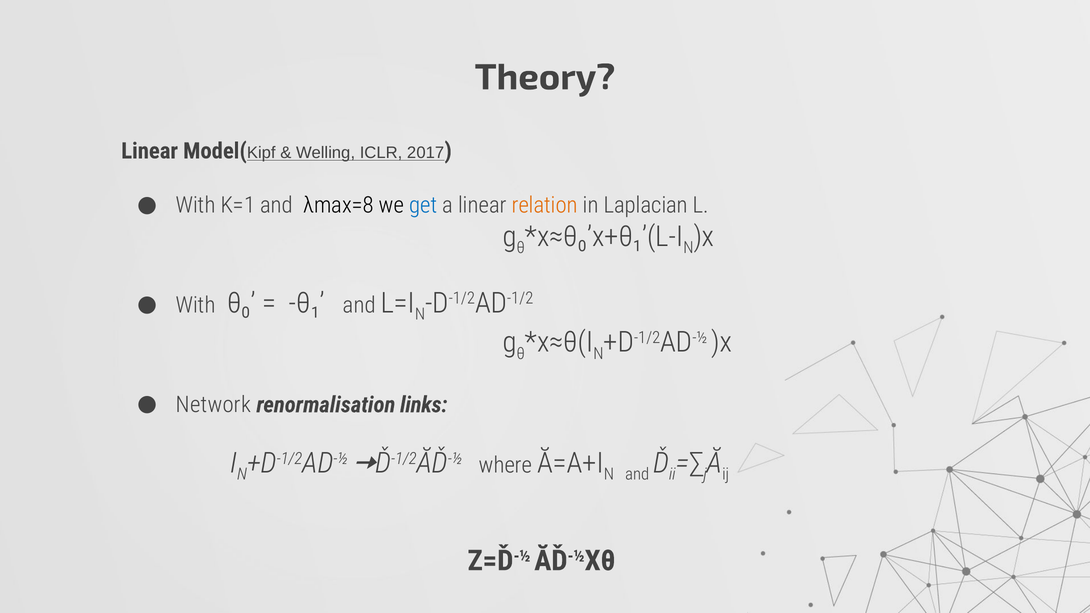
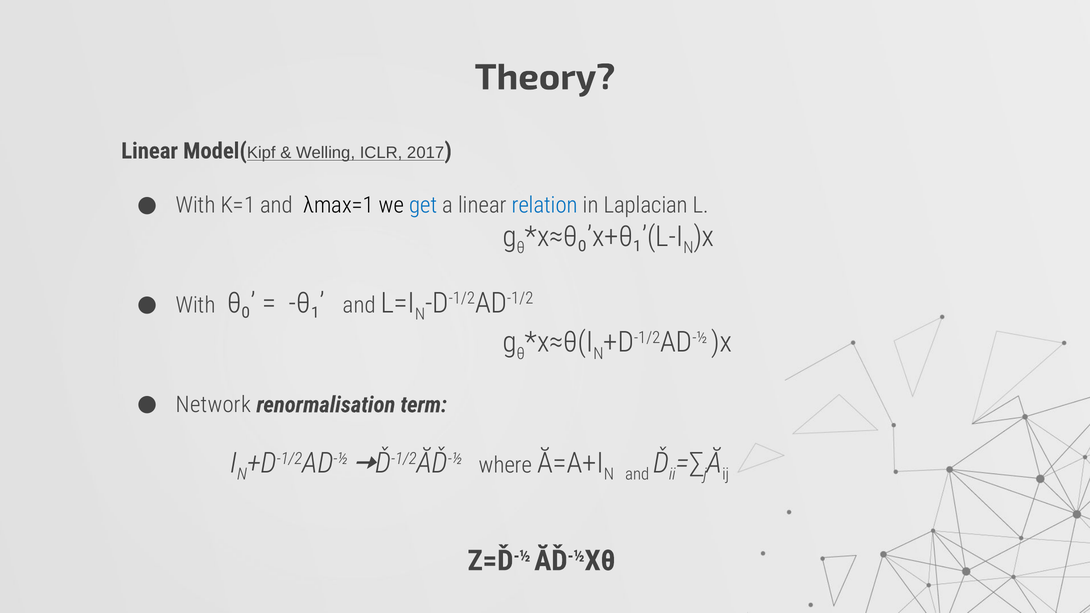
λmax=8: λmax=8 -> λmax=1 (338, 205)
relation colour: orange -> blue (545, 205)
links: links -> term (424, 405)
